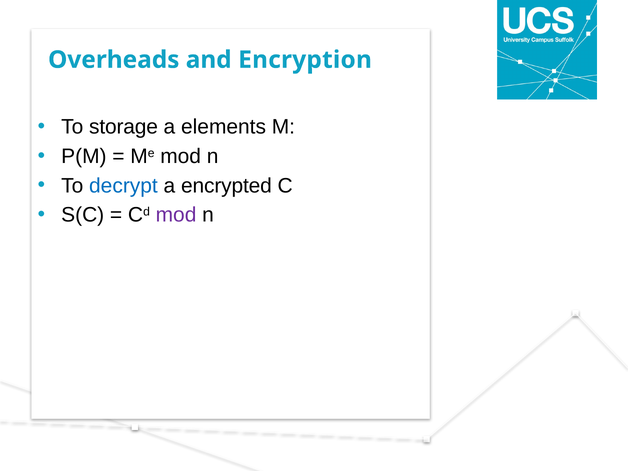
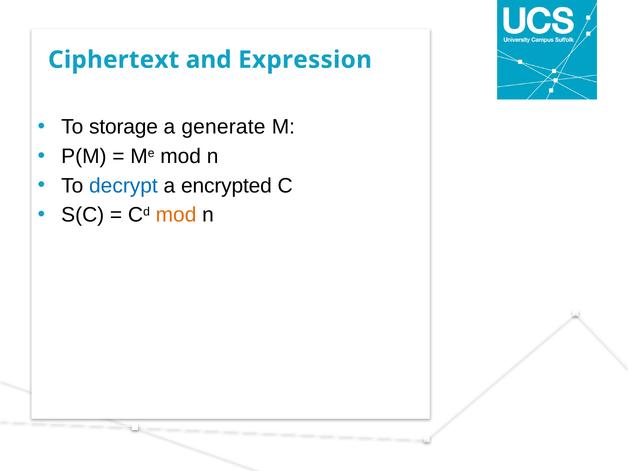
Overheads: Overheads -> Ciphertext (114, 60)
Encryption: Encryption -> Expression (305, 60)
elements: elements -> generate (223, 127)
mod colour: purple -> orange (176, 215)
